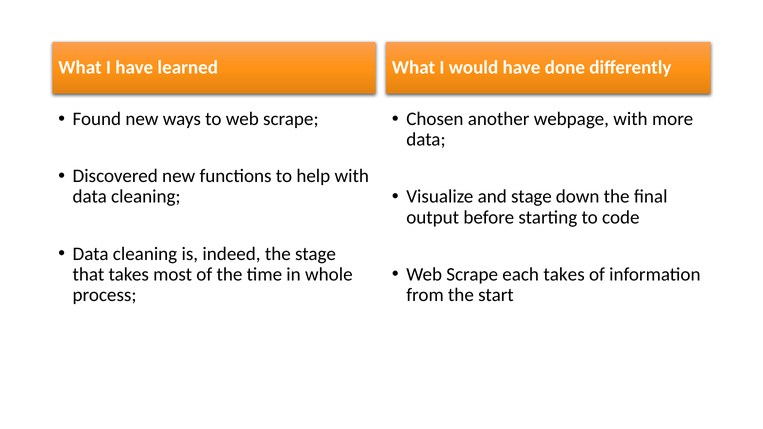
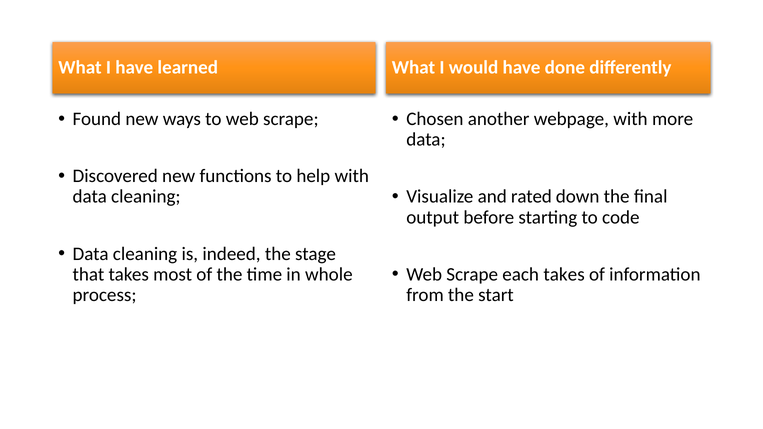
and stage: stage -> rated (531, 197)
